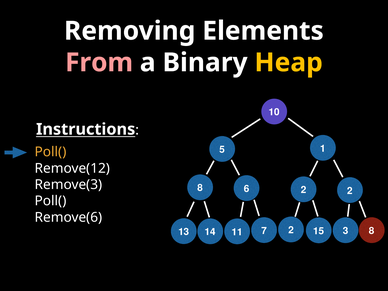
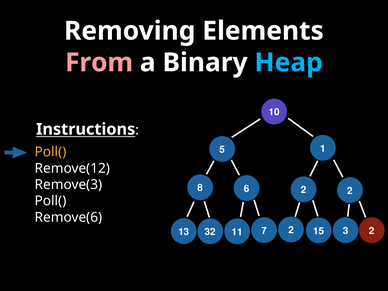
Heap colour: yellow -> light blue (289, 63)
3 8: 8 -> 2 (372, 231)
14: 14 -> 32 (210, 232)
